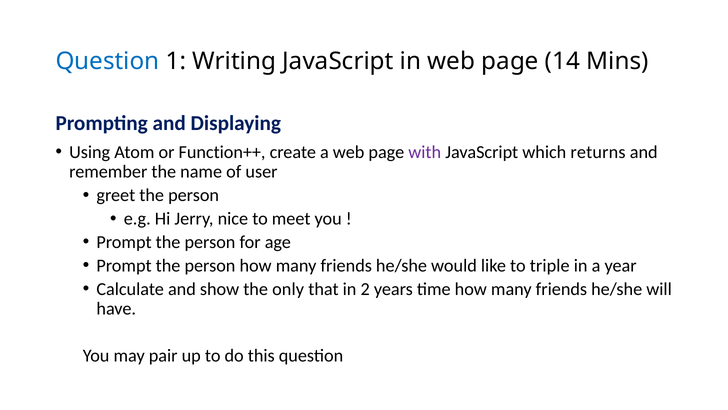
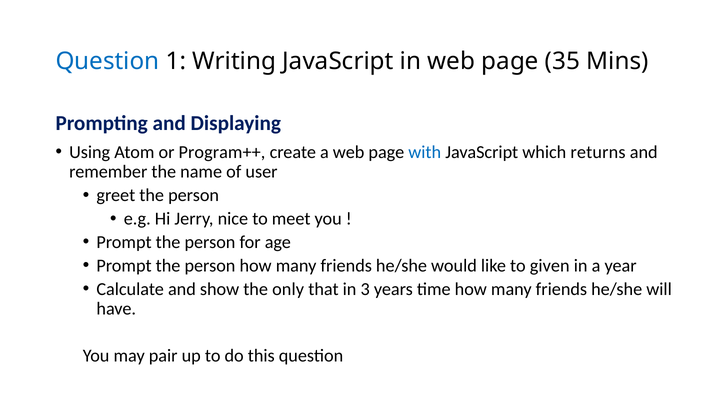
14: 14 -> 35 (562, 61)
Function++: Function++ -> Program++ (222, 152)
with colour: purple -> blue (425, 152)
triple: triple -> given (550, 265)
2: 2 -> 3 (365, 289)
